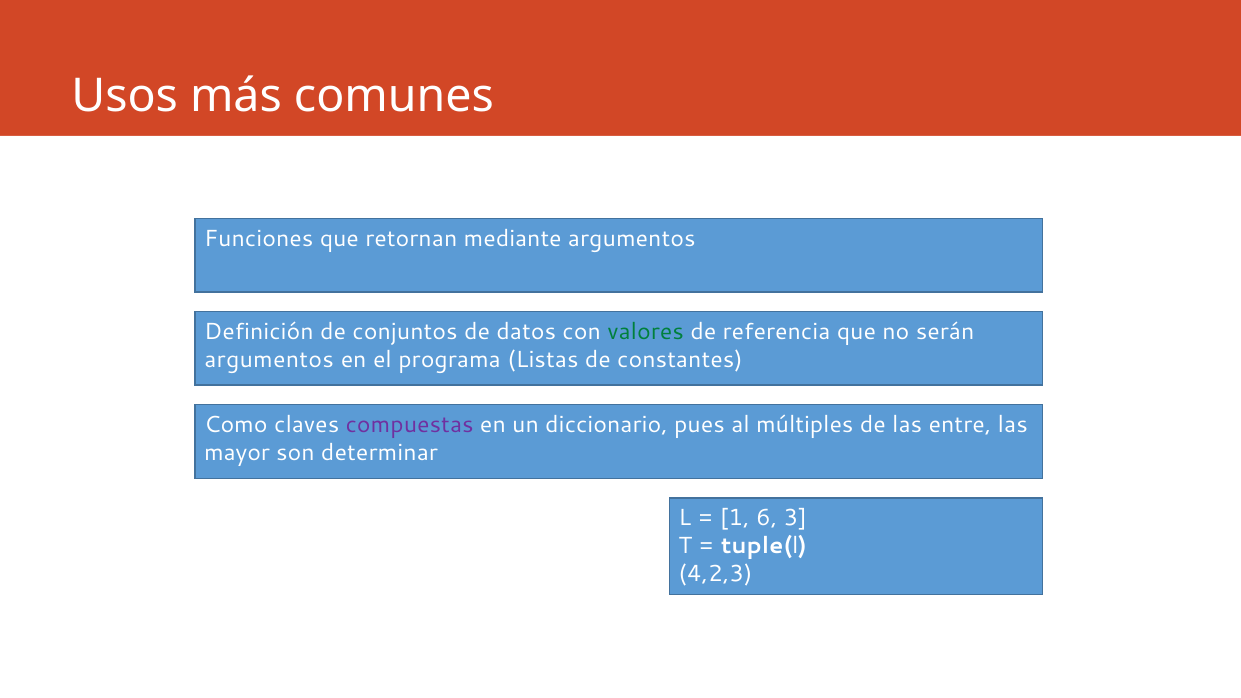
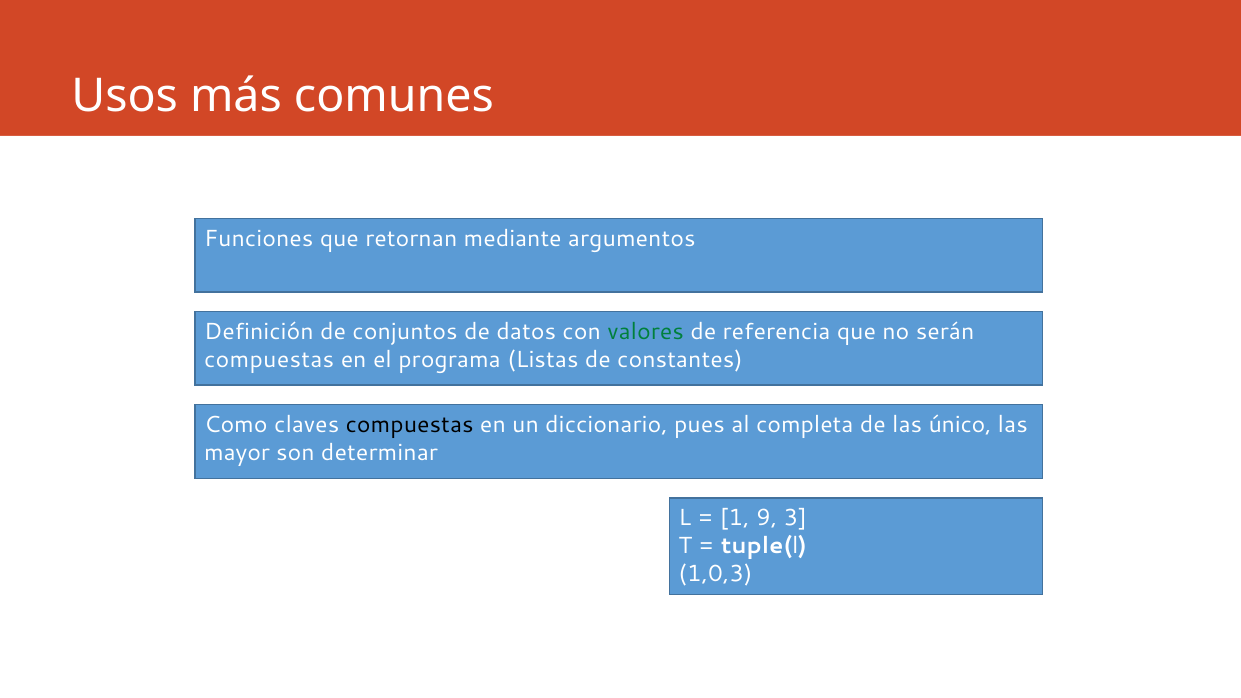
argumentos: argumentos -> compuestas (269, 360)
compuestas colour: purple -> black (410, 425)
múltiples: múltiples -> completa (805, 425)
entre: entre -> único (960, 425)
6: 6 -> 9 (767, 518)
4,2,3: 4,2,3 -> 1,0,3 (715, 574)
